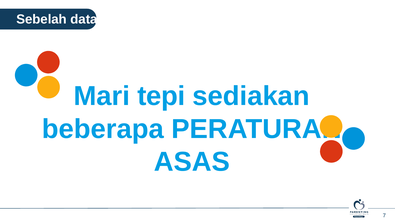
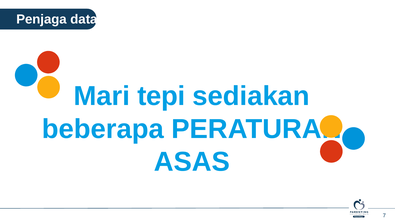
Sebelah: Sebelah -> Penjaga (42, 19)
